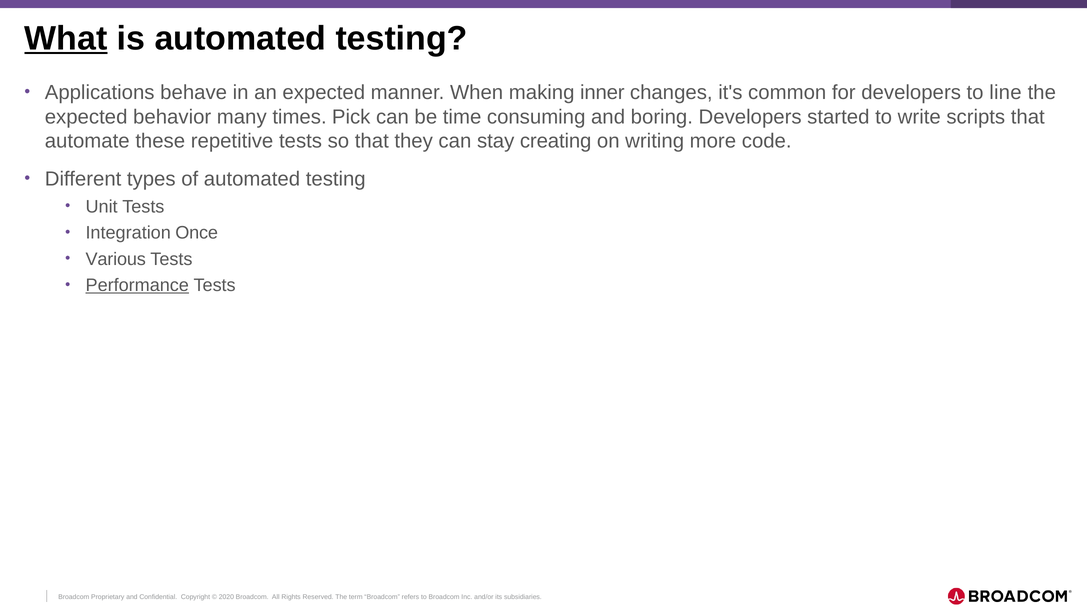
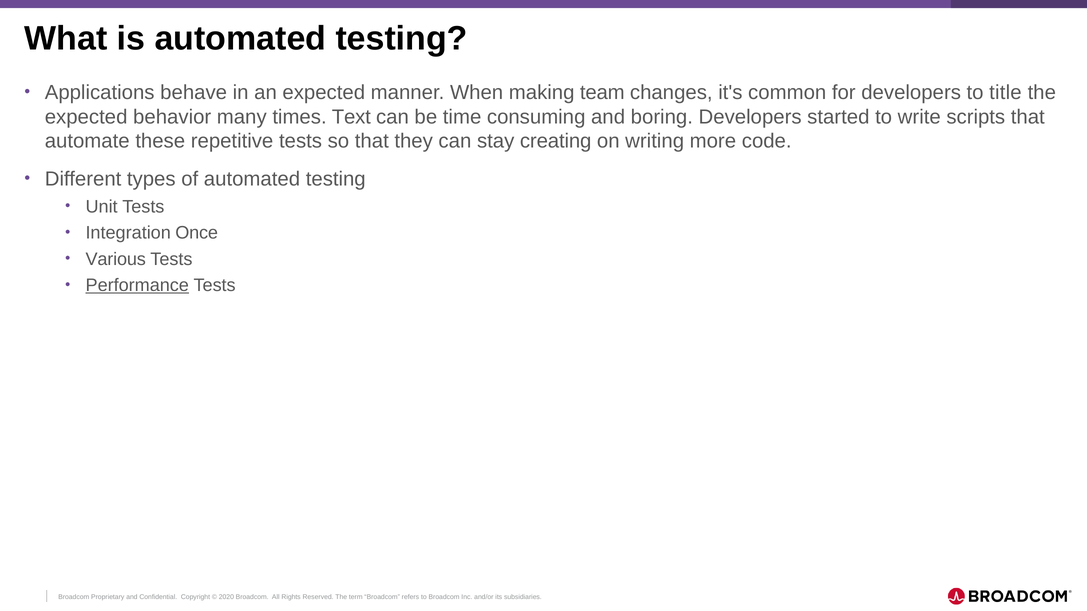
What underline: present -> none (66, 39)
inner: inner -> team (602, 92)
line: line -> title (1005, 92)
Pick: Pick -> Text (351, 117)
